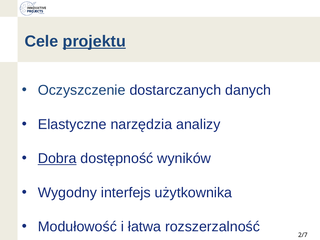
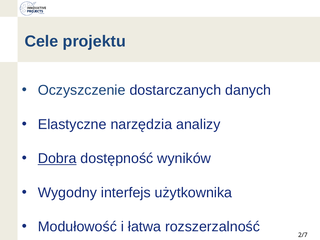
projektu underline: present -> none (94, 41)
